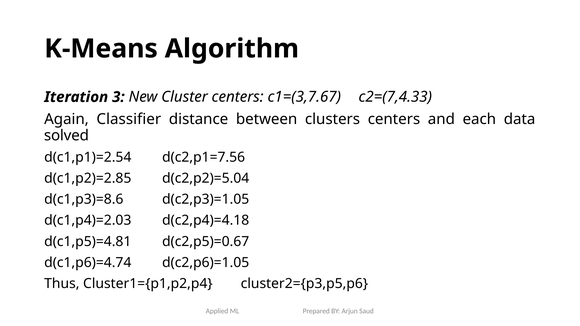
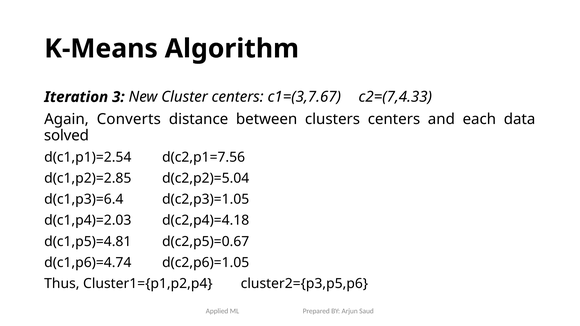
Classifier: Classifier -> Converts (129, 119)
d(c1,p3)=8.6: d(c1,p3)=8.6 -> d(c1,p3)=6.4 (84, 200)
